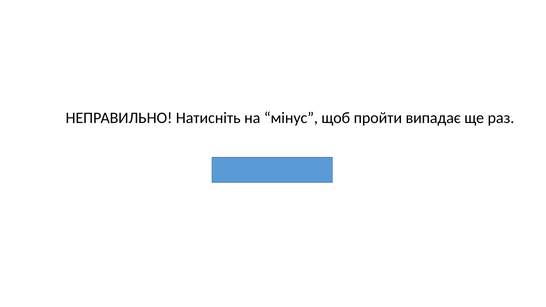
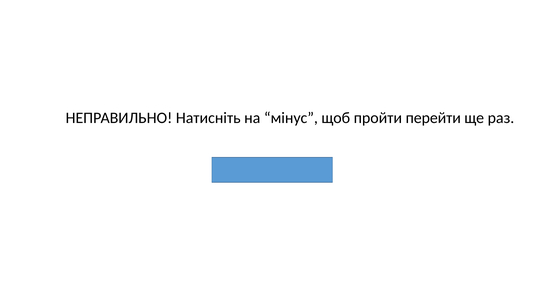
випадає: випадає -> перейти (433, 118)
